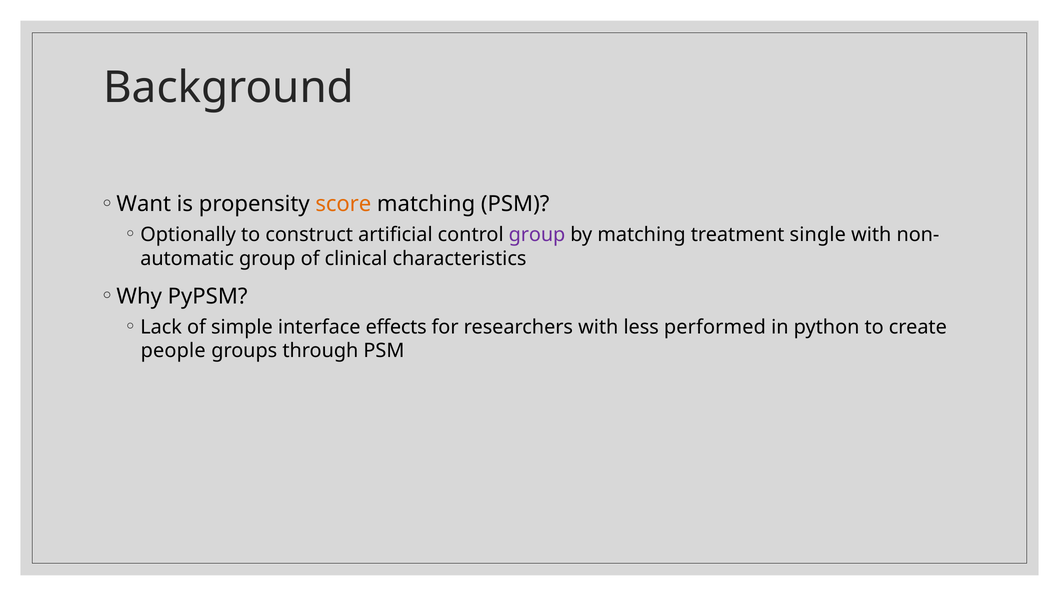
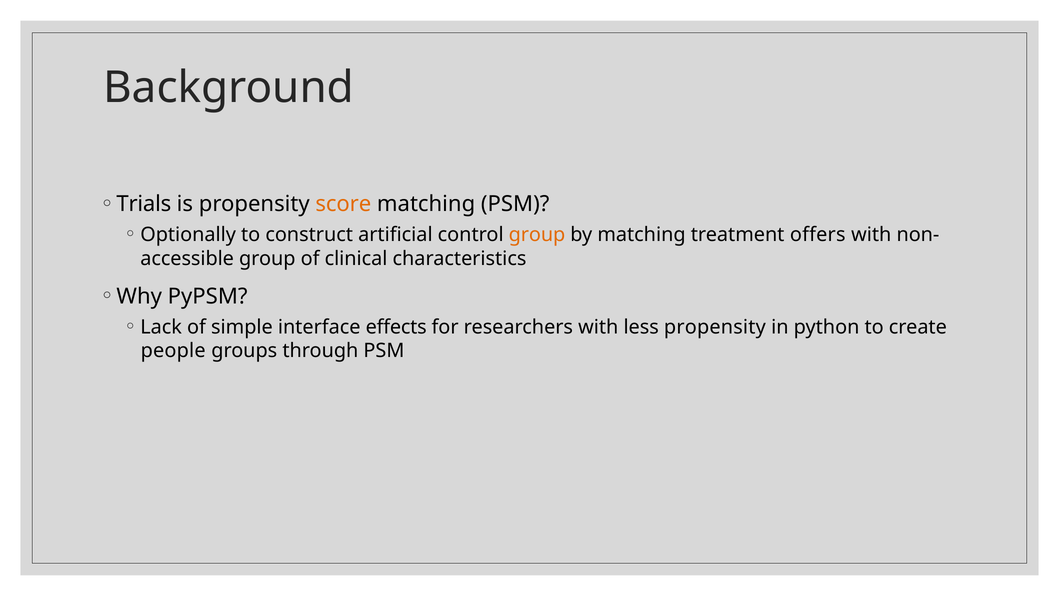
Want: Want -> Trials (144, 204)
group colour: purple -> orange (537, 235)
single: single -> offers (818, 235)
automatic: automatic -> accessible (187, 258)
less performed: performed -> propensity (715, 327)
